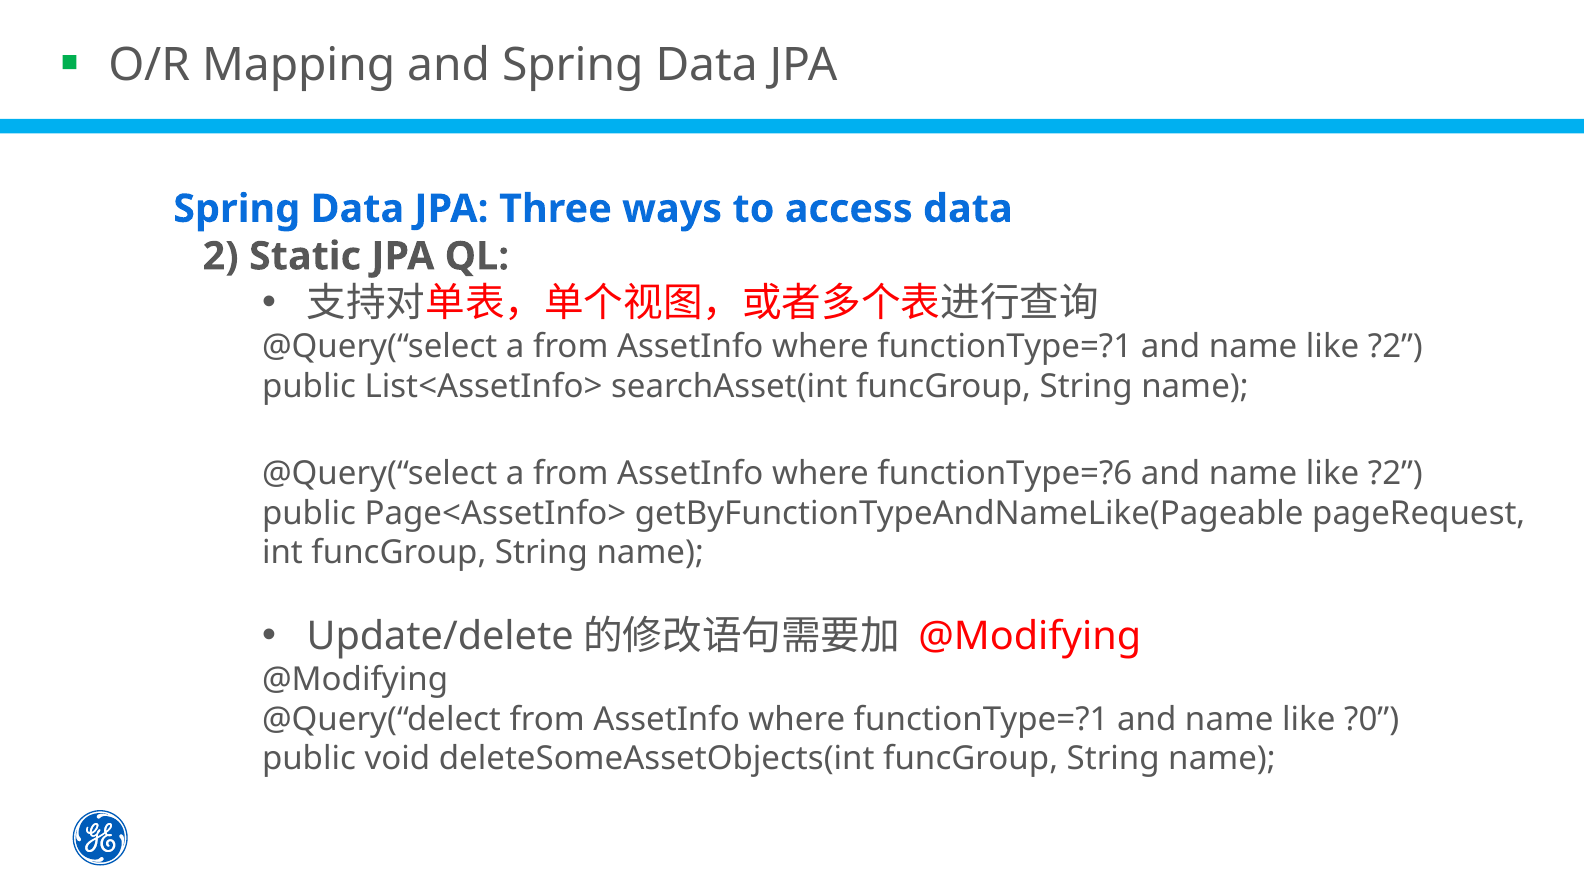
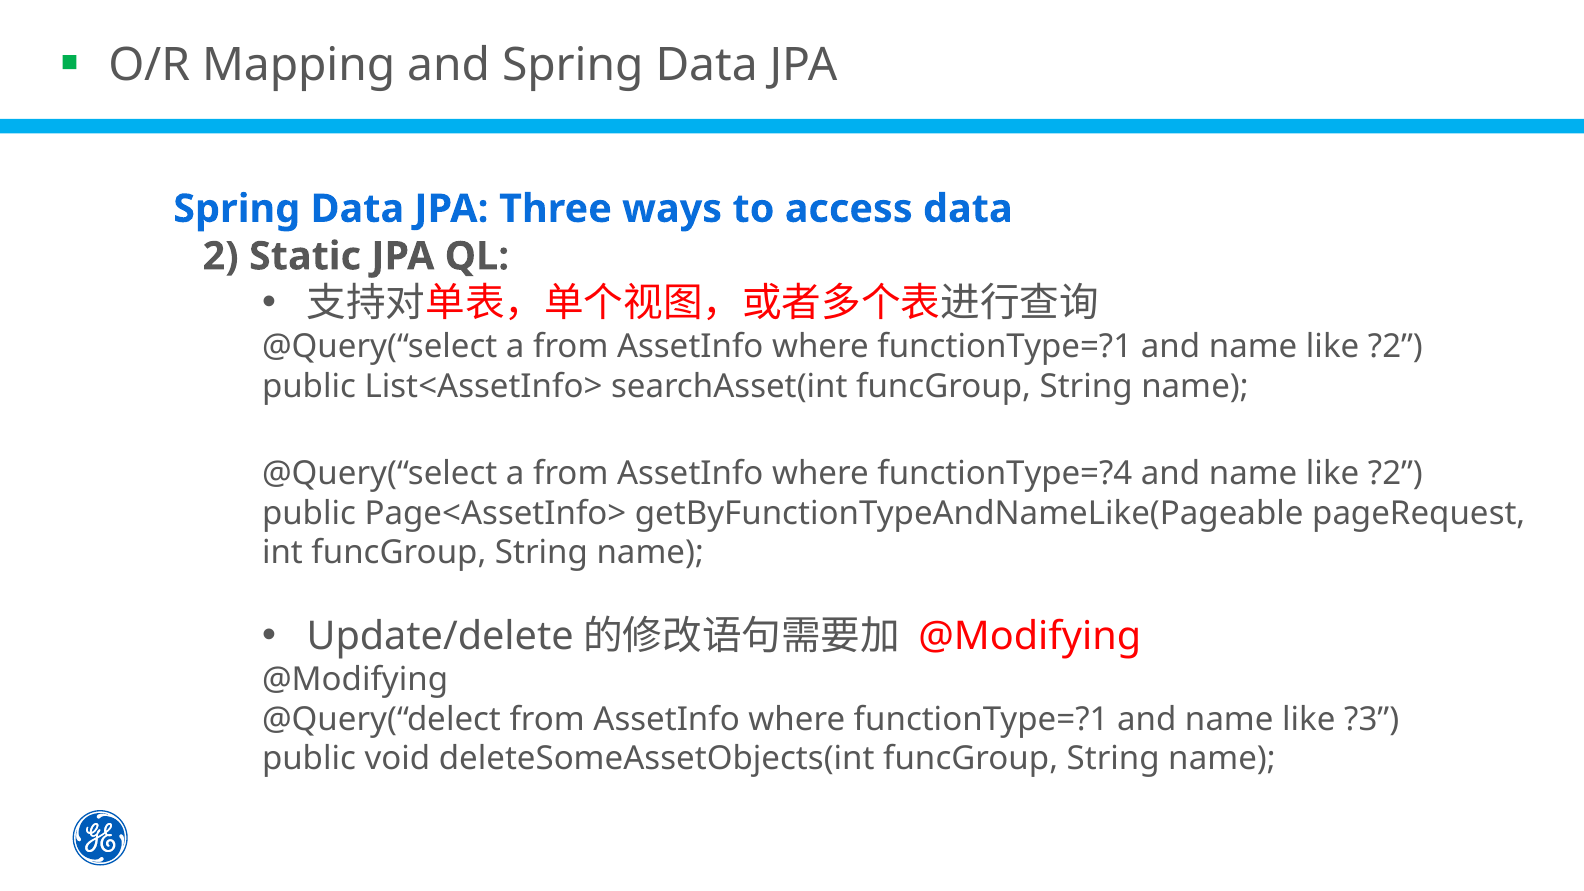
functionType=?6: functionType=?6 -> functionType=?4 (1005, 474)
?0: ?0 -> ?3 (1372, 720)
